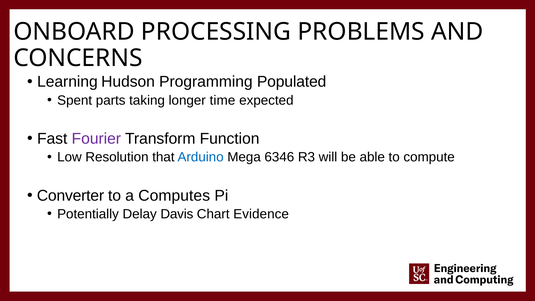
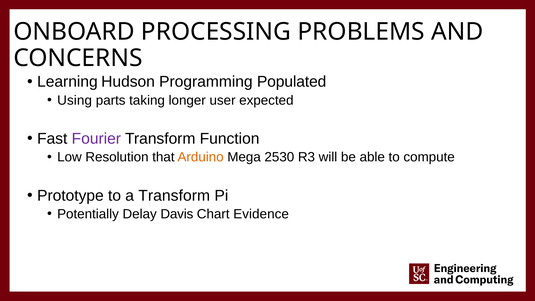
Spent: Spent -> Using (75, 100)
time: time -> user (223, 100)
Arduino colour: blue -> orange (201, 157)
6346: 6346 -> 2530 (279, 157)
Converter: Converter -> Prototype (70, 196)
a Computes: Computes -> Transform (174, 196)
